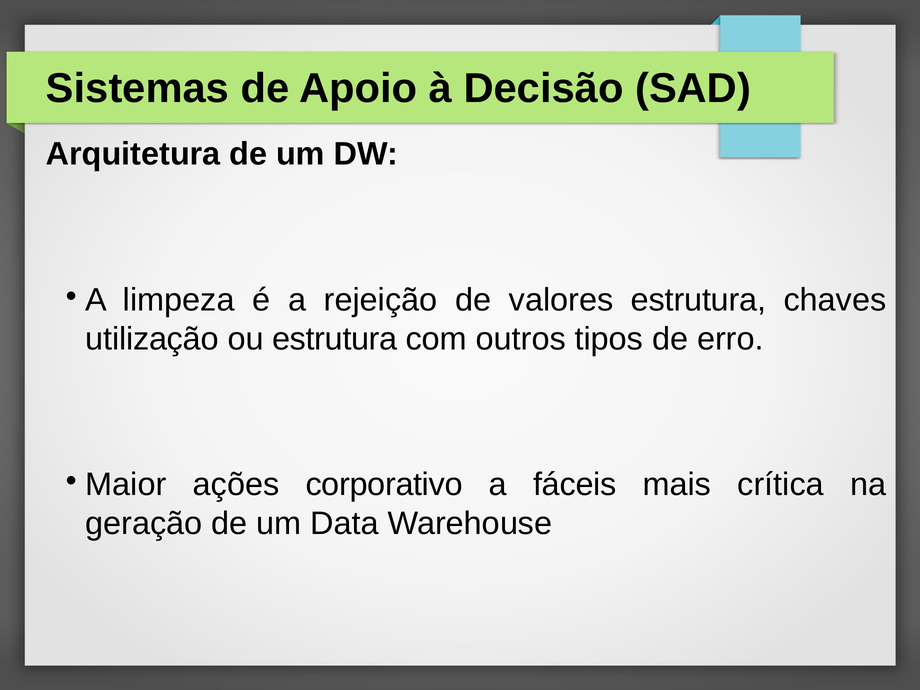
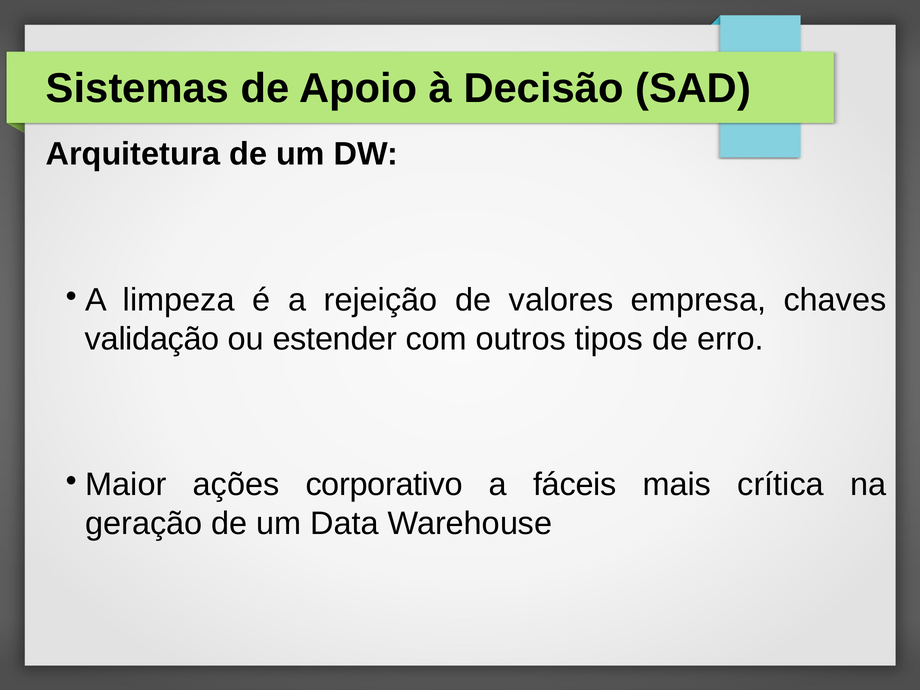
valores estrutura: estrutura -> empresa (698, 300)
utilização: utilização -> validação (152, 339)
ou estrutura: estrutura -> estender (335, 339)
